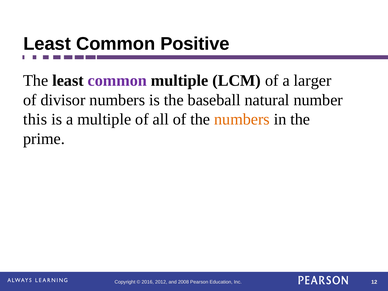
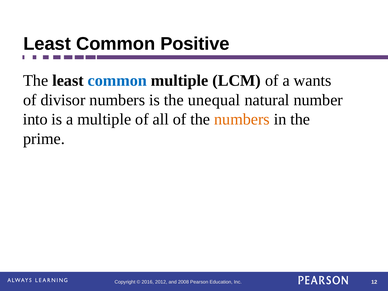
common colour: purple -> blue (117, 81)
larger: larger -> wants (313, 81)
baseball: baseball -> unequal (214, 100)
this: this -> into (35, 119)
